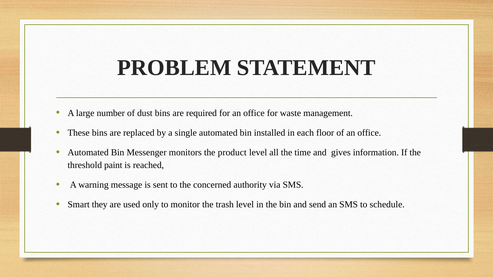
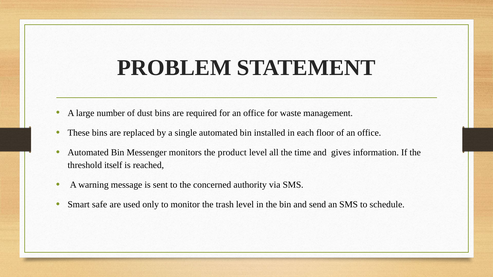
paint: paint -> itself (113, 165)
they: they -> safe (100, 205)
